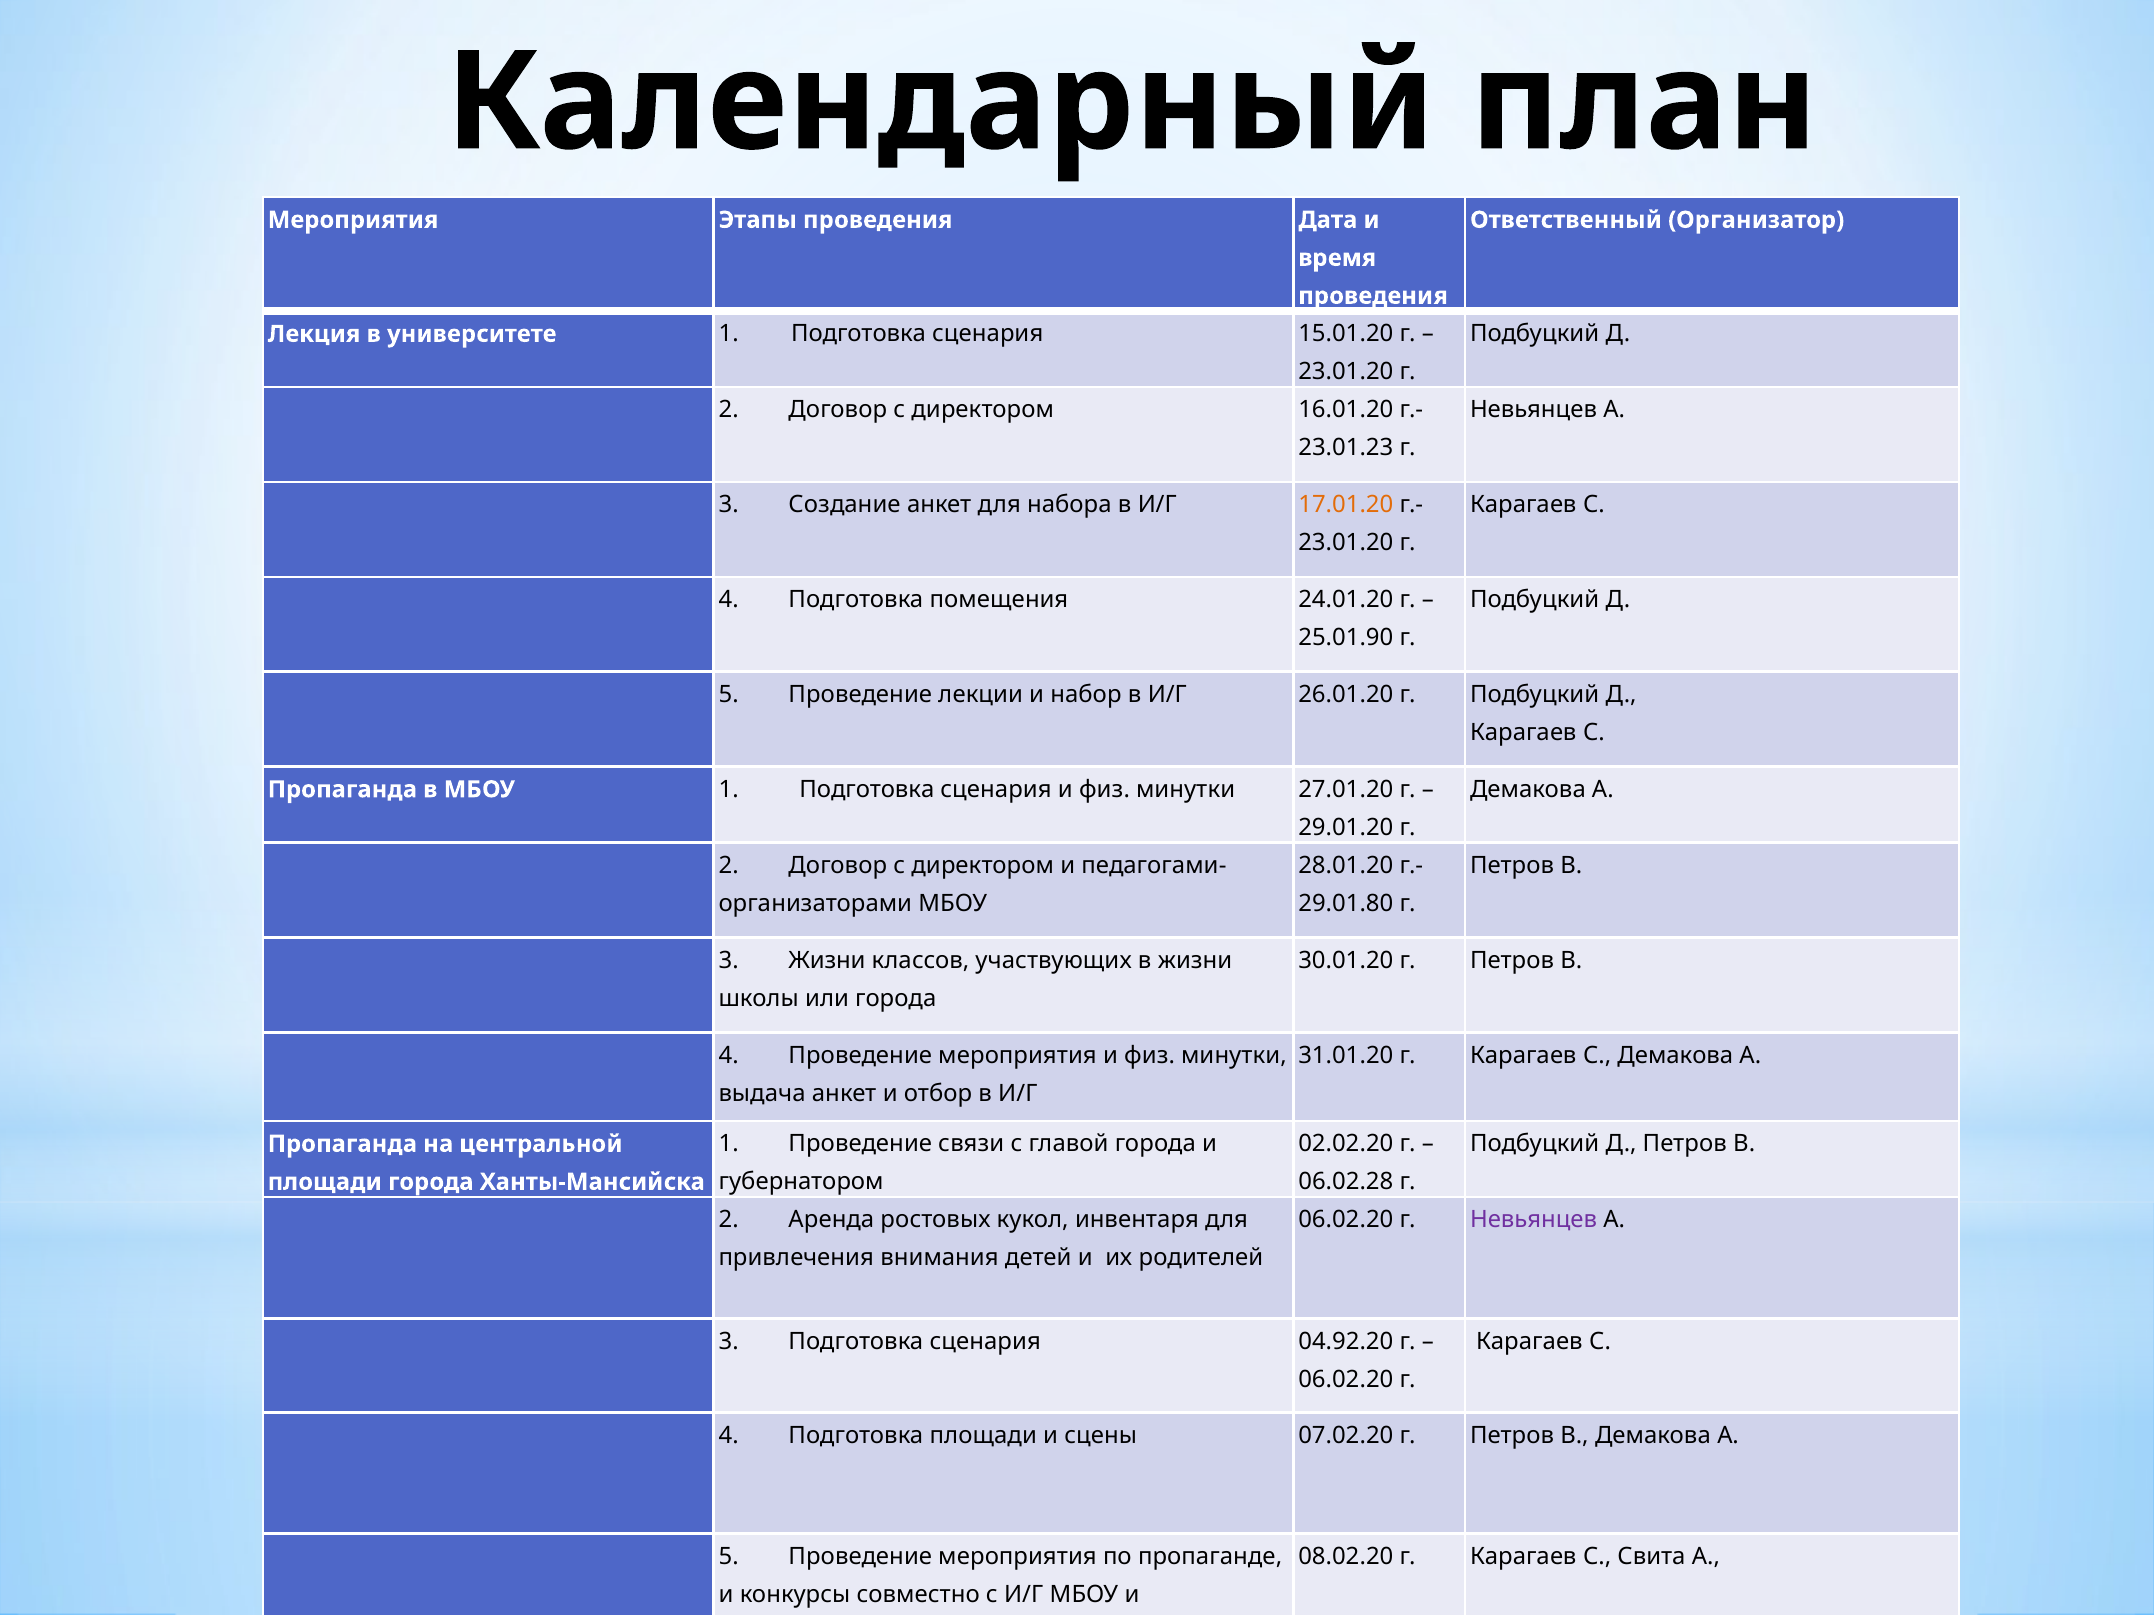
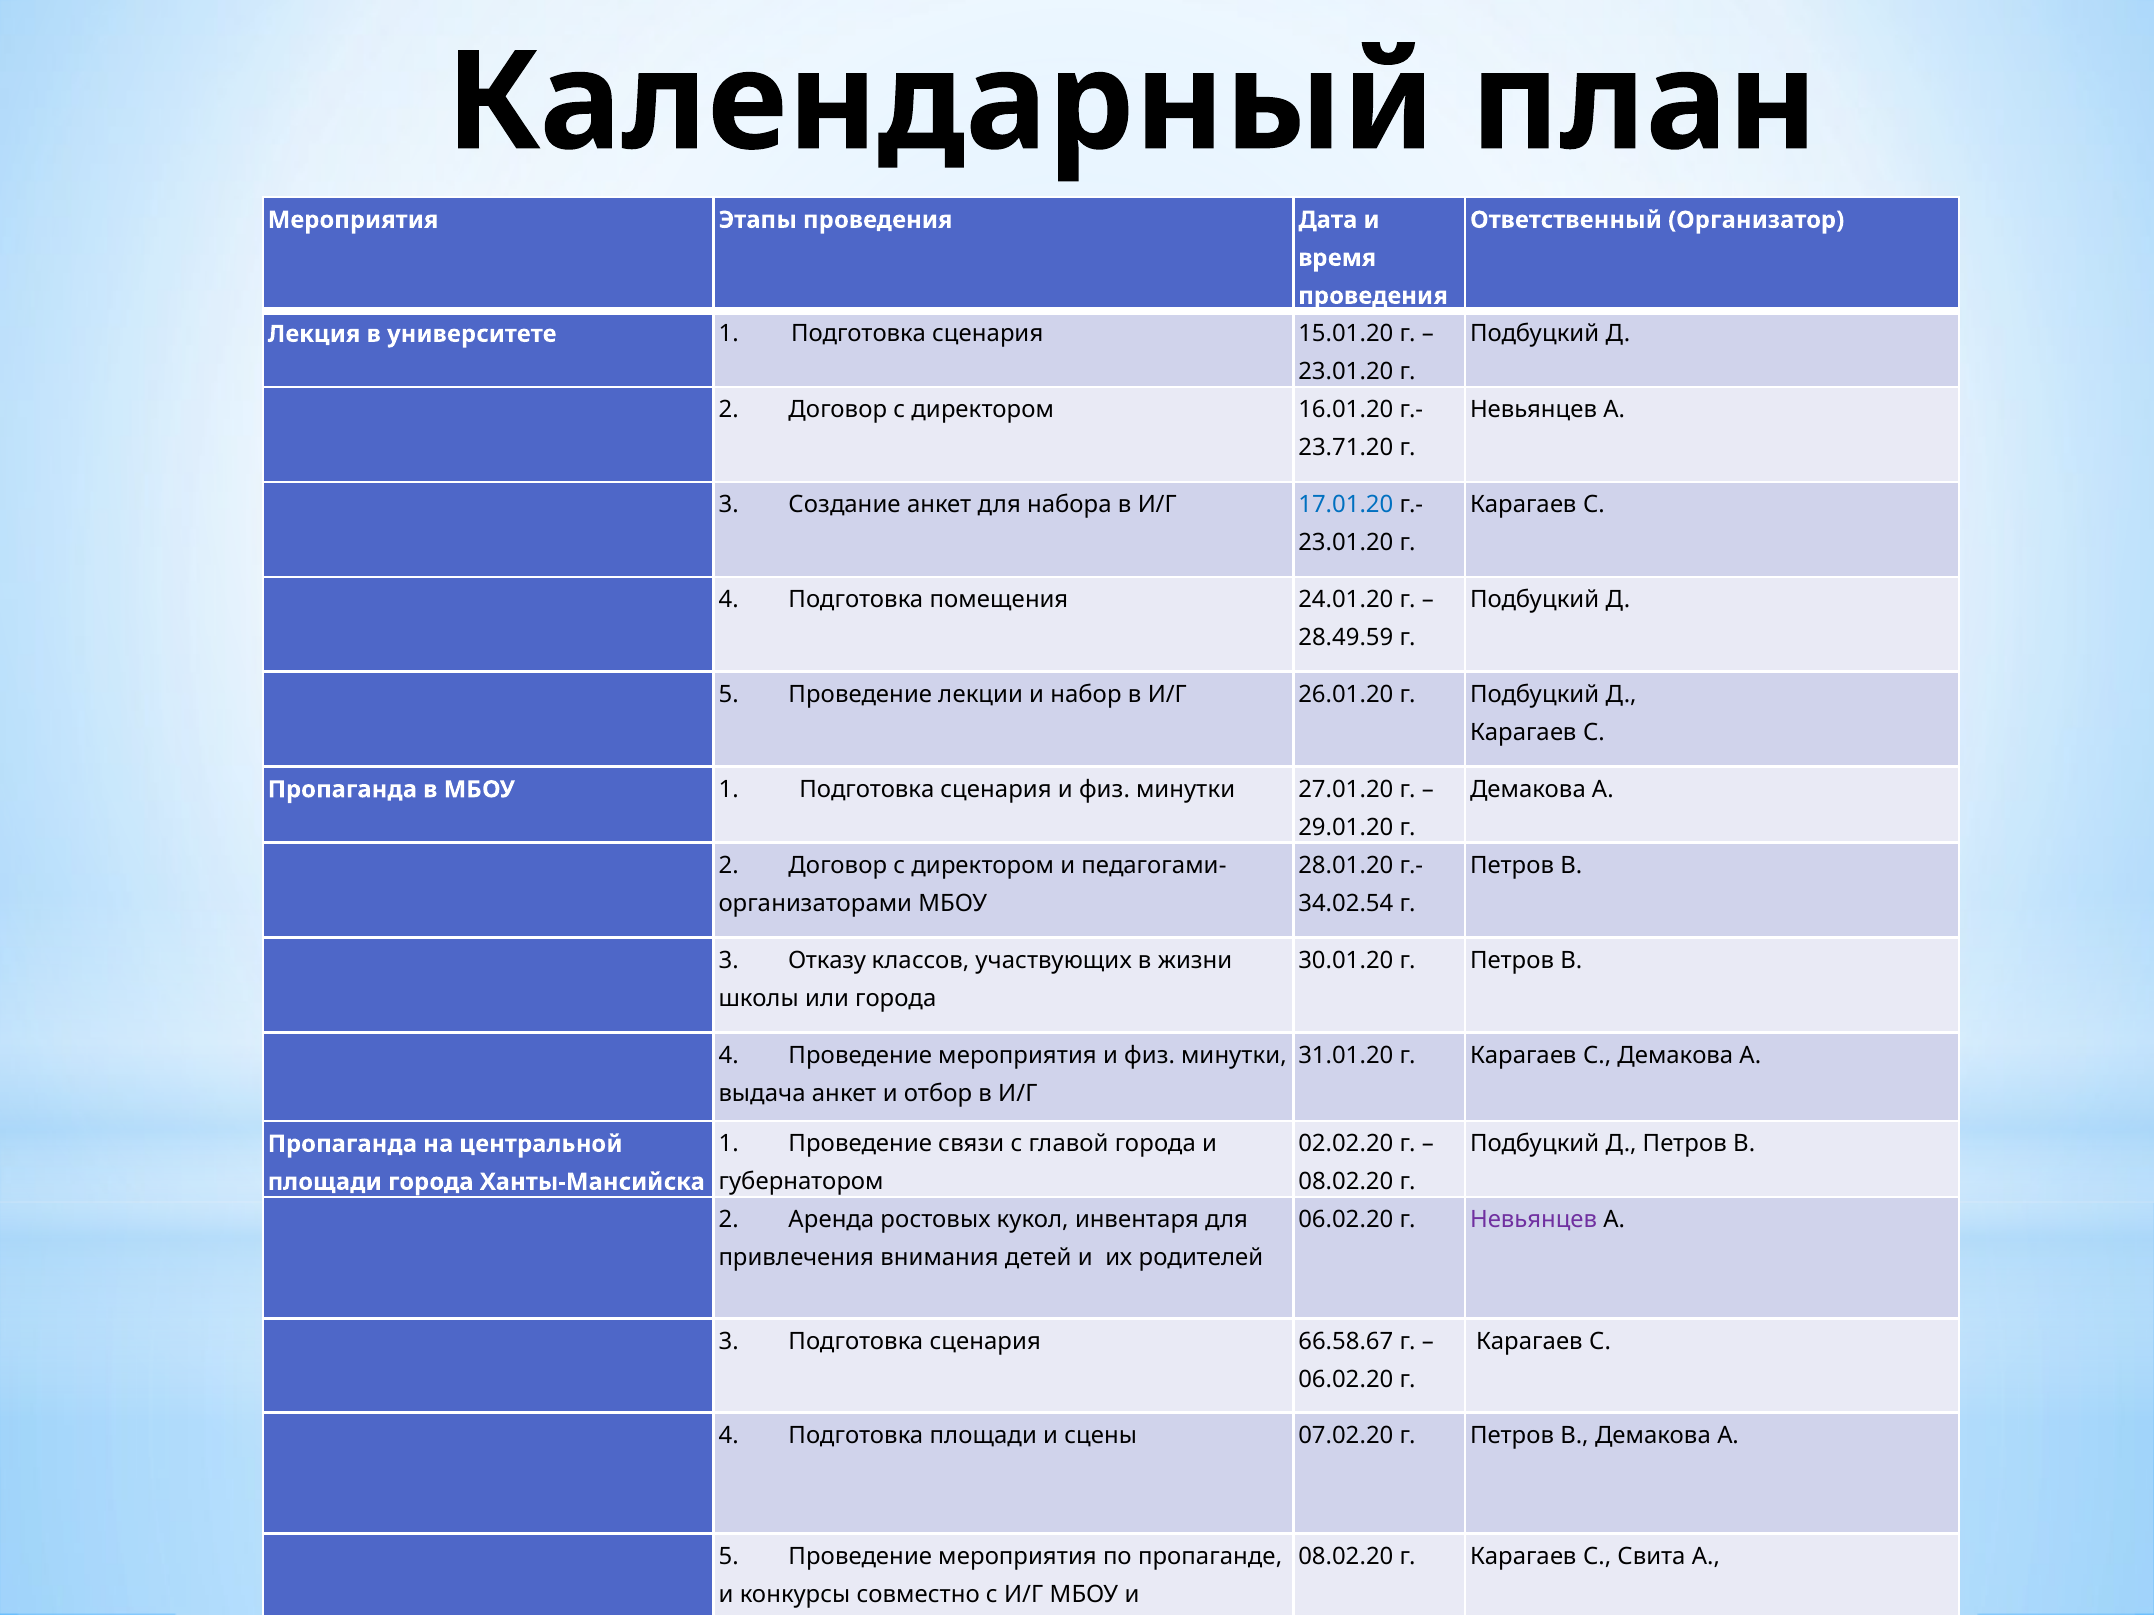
23.01.23: 23.01.23 -> 23.71.20 (1346, 448)
17.01.20 colour: orange -> blue (1346, 505)
25.01.90: 25.01.90 -> 28.49.59 (1346, 638)
29.01.80: 29.01.80 -> 34.02.54 (1346, 904)
3 Жизни: Жизни -> Отказу (827, 961)
06.02.28: 06.02.28 -> 08.02.20 (1346, 1182)
04.92.20: 04.92.20 -> 66.58.67 (1346, 1342)
